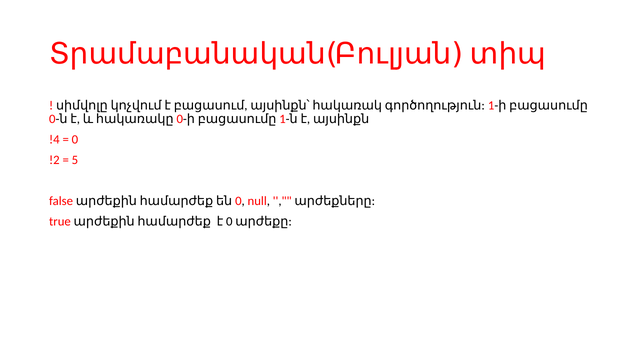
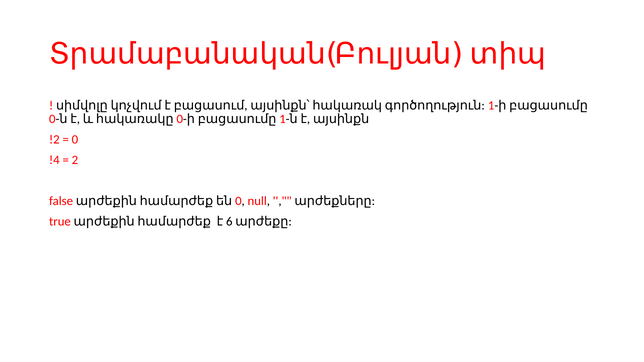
!4: !4 -> !2 (54, 140)
!2: !2 -> !4 (54, 160)
5: 5 -> 2 (75, 160)
true 0: 0 -> 6 (229, 222)
